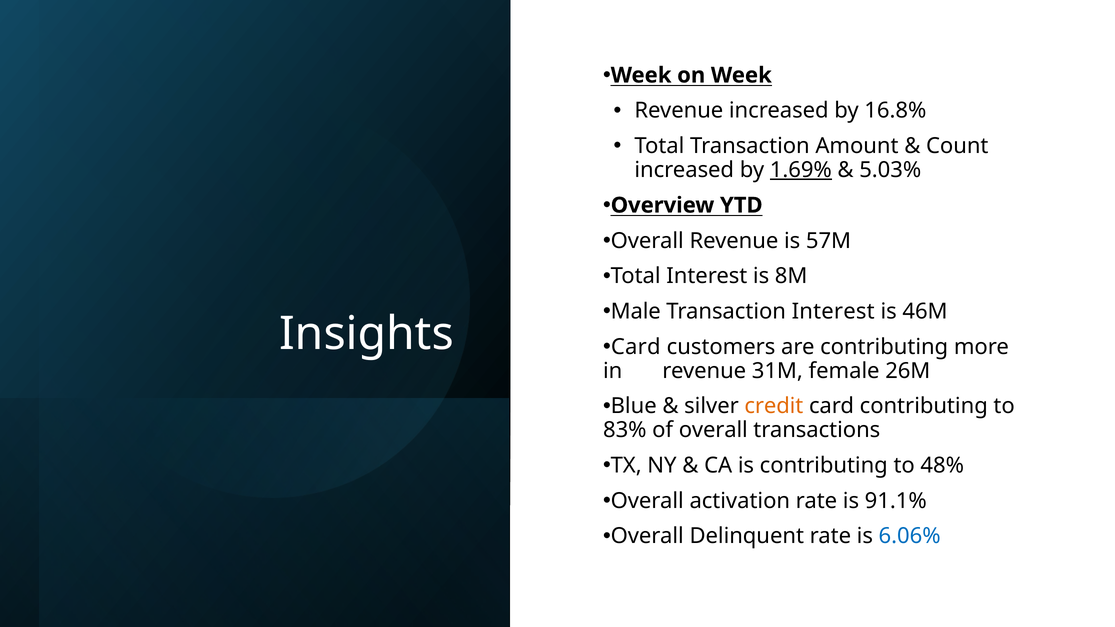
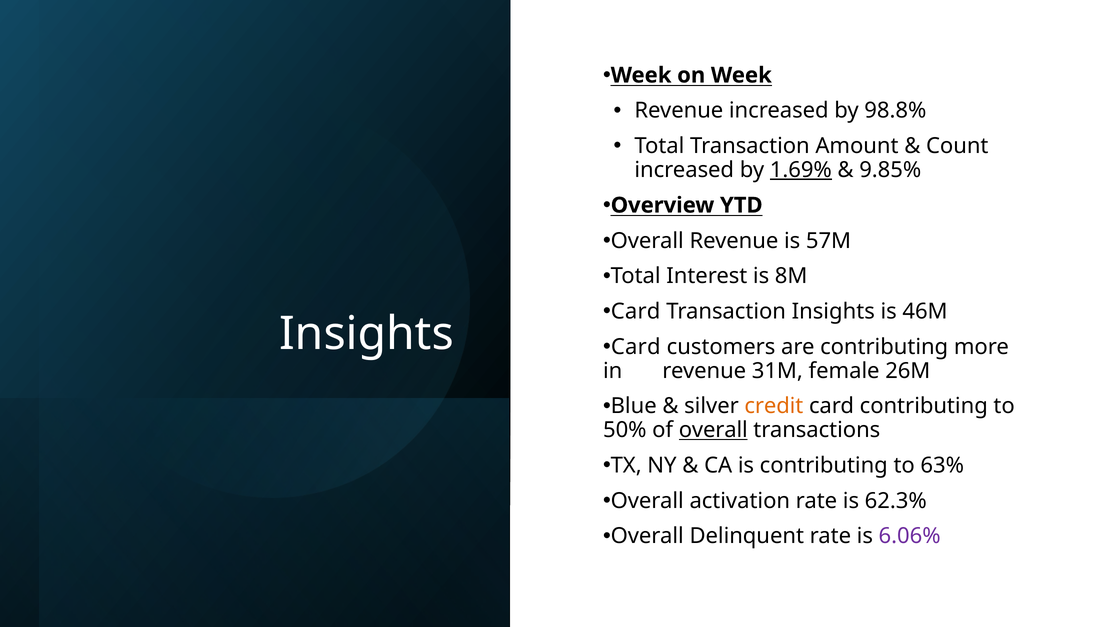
16.8%: 16.8% -> 98.8% (895, 111)
5.03%: 5.03% -> 9.85% (890, 170)
Male: Male -> Card (636, 312)
Transaction Interest: Interest -> Insights (833, 312)
83%: 83% -> 50% (625, 430)
overall underline: none -> present (713, 430)
48%: 48% -> 63% (942, 466)
91.1%: 91.1% -> 62.3% (896, 501)
6.06% colour: blue -> purple (910, 536)
